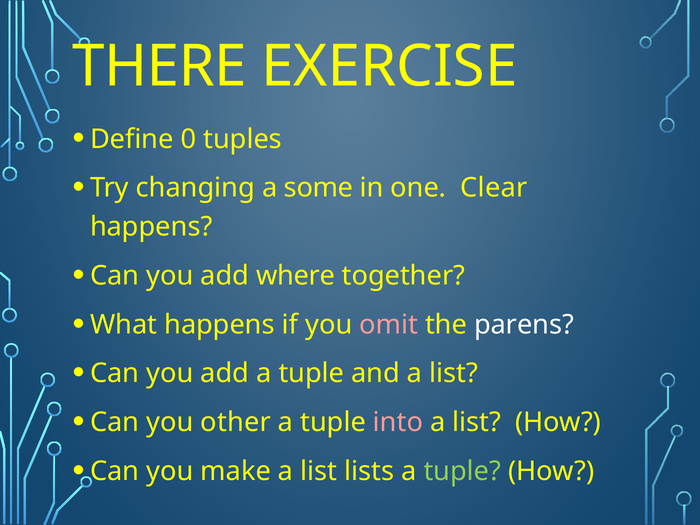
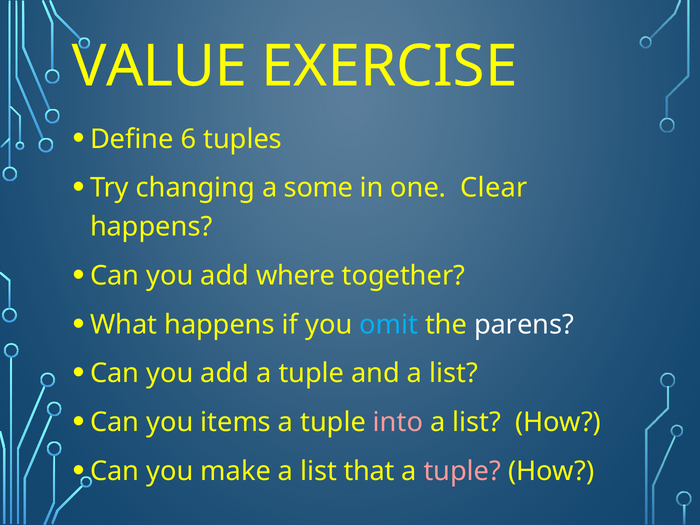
THERE: THERE -> VALUE (159, 67)
0: 0 -> 6 (188, 139)
omit colour: pink -> light blue (389, 325)
other: other -> items (236, 422)
lists: lists -> that (369, 471)
tuple colour: light green -> pink (462, 471)
